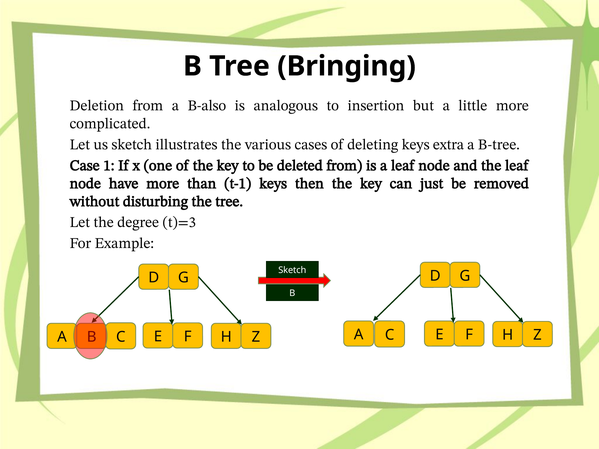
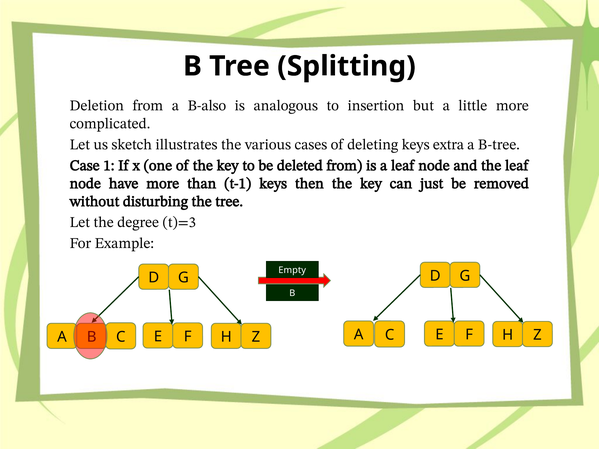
Bringing: Bringing -> Splitting (346, 66)
Sketch: Sketch -> Empty (292, 270)
